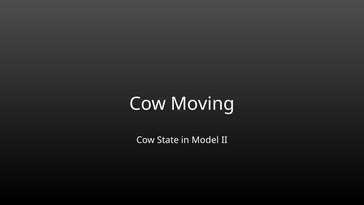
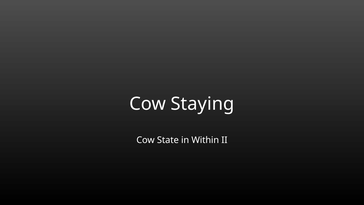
Moving: Moving -> Staying (202, 104)
Model: Model -> Within (205, 140)
